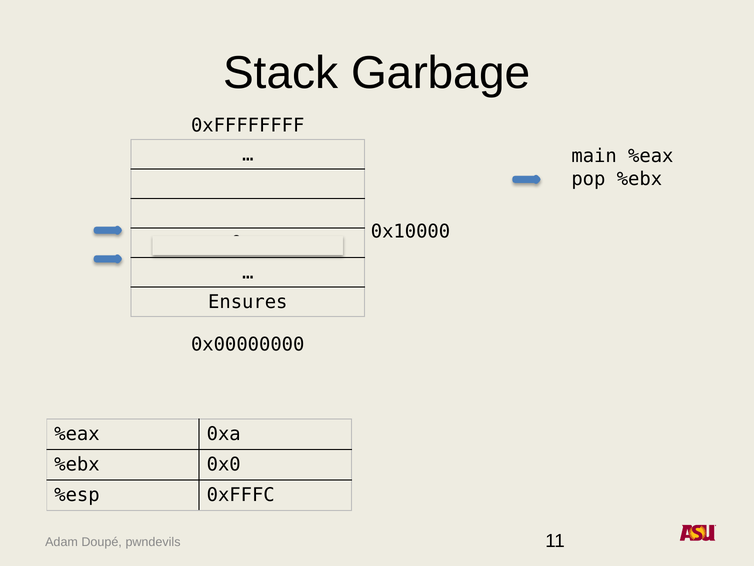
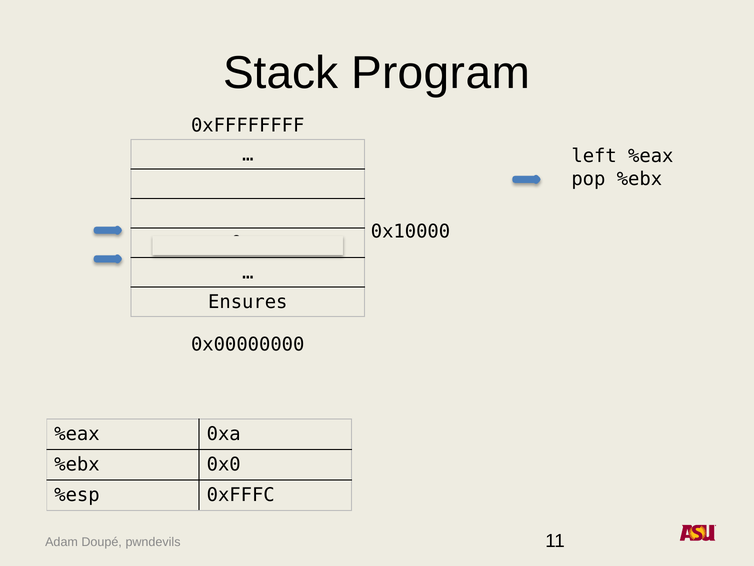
Garbage: Garbage -> Program (441, 73)
main: main -> left (594, 156)
